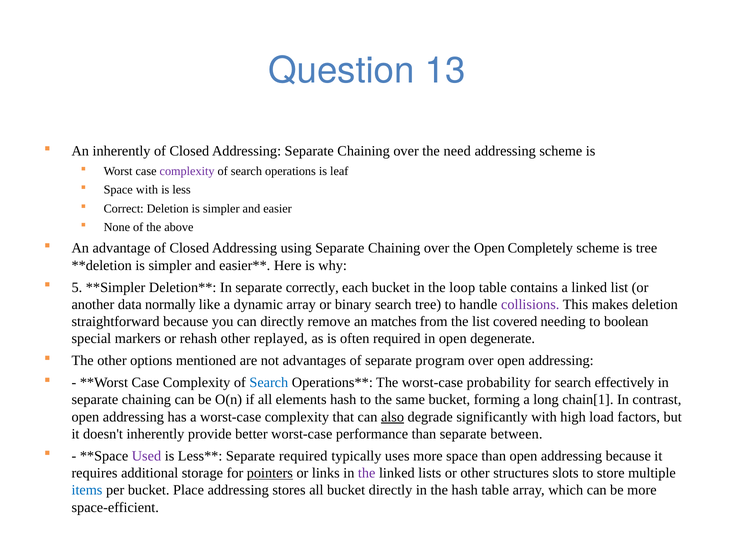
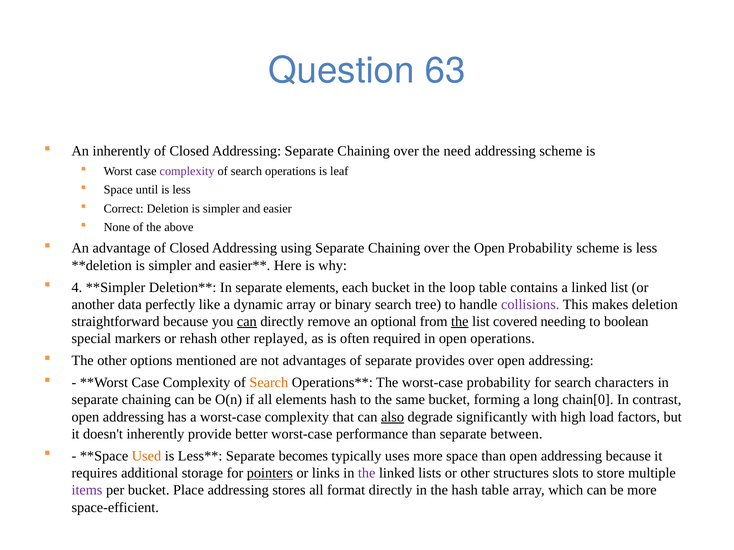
13: 13 -> 63 (445, 70)
Space with: with -> until (147, 190)
Open Completely: Completely -> Probability (540, 248)
scheme is tree: tree -> less (647, 248)
5: 5 -> 4 (77, 288)
separate correctly: correctly -> elements (312, 288)
normally: normally -> perfectly (170, 305)
can underline: none -> present (247, 322)
matches: matches -> optional (394, 322)
the underline: none -> present (460, 322)
open degenerate: degenerate -> operations (503, 339)
program: program -> provides (440, 361)
Search colour: blue -> orange (269, 383)
effectively: effectively -> characters (624, 383)
chain[1: chain[1 -> chain[0 (588, 400)
Used colour: purple -> orange (146, 456)
Separate required: required -> becomes (303, 456)
items colour: blue -> purple (87, 491)
all bucket: bucket -> format (346, 491)
